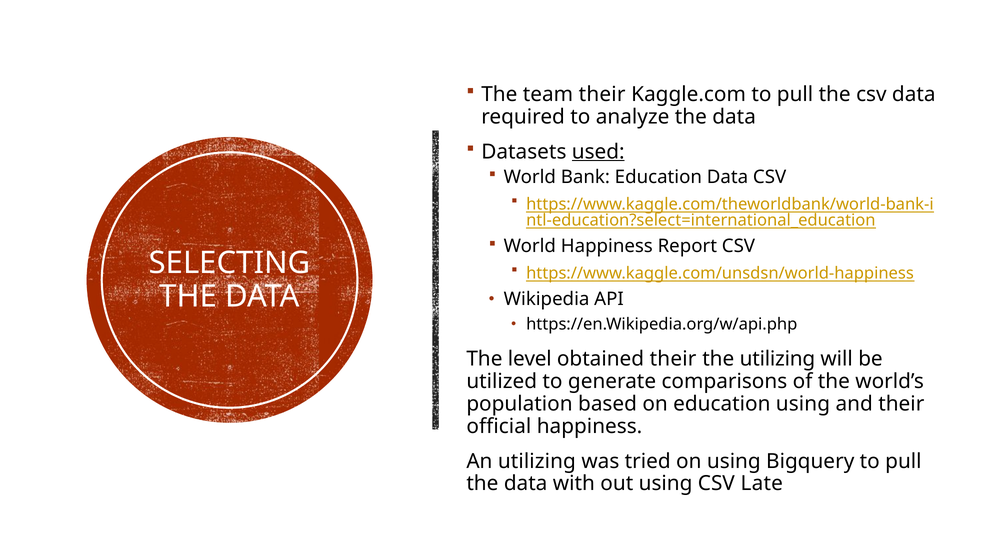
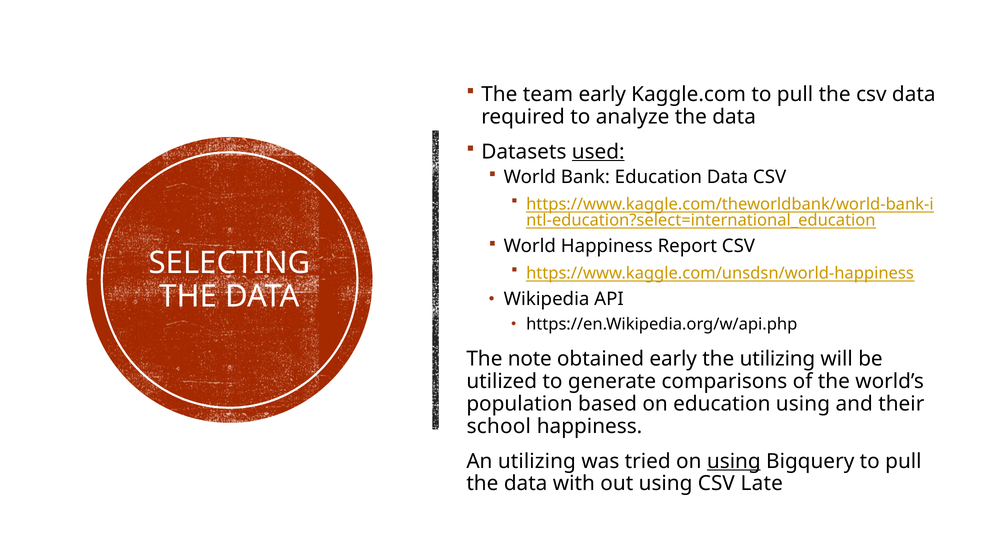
team their: their -> early (602, 94)
level: level -> note (530, 359)
obtained their: their -> early (673, 359)
official: official -> school (499, 427)
using underline: none -> present (734, 461)
